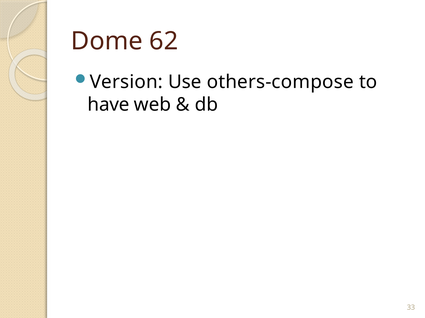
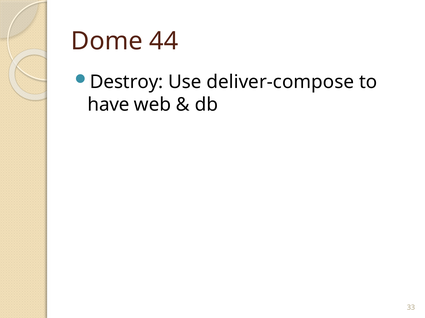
62: 62 -> 44 (164, 41)
Version: Version -> Destroy (127, 82)
others-compose: others-compose -> deliver-compose (280, 82)
